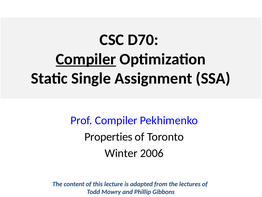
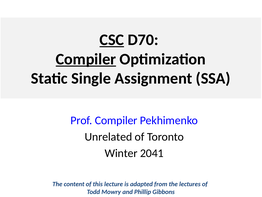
CSC underline: none -> present (112, 40)
Properties: Properties -> Unrelated (108, 136)
2006: 2006 -> 2041 (152, 153)
